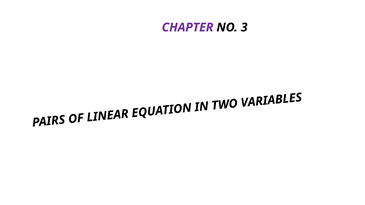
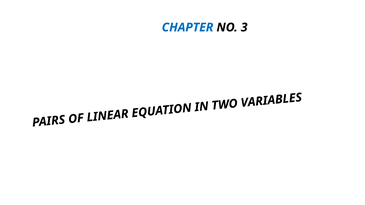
CHAPTER colour: purple -> blue (188, 27)
